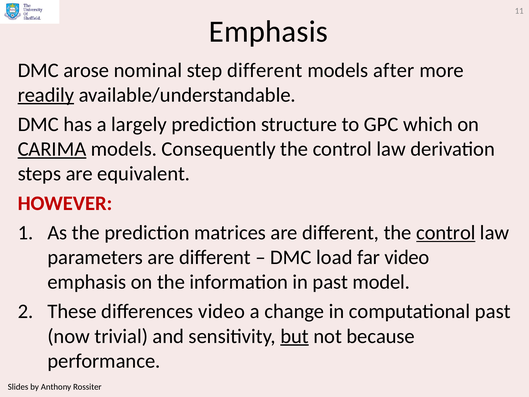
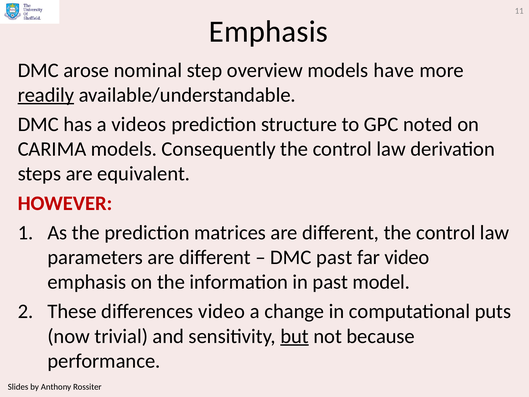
step different: different -> overview (265, 70)
after: after -> have (394, 70)
largely: largely -> videos (139, 124)
which: which -> noted (428, 124)
CARIMA underline: present -> none (52, 149)
control underline: present -> none (446, 232)
DMC load: load -> past (334, 257)
computational past: past -> puts (493, 311)
